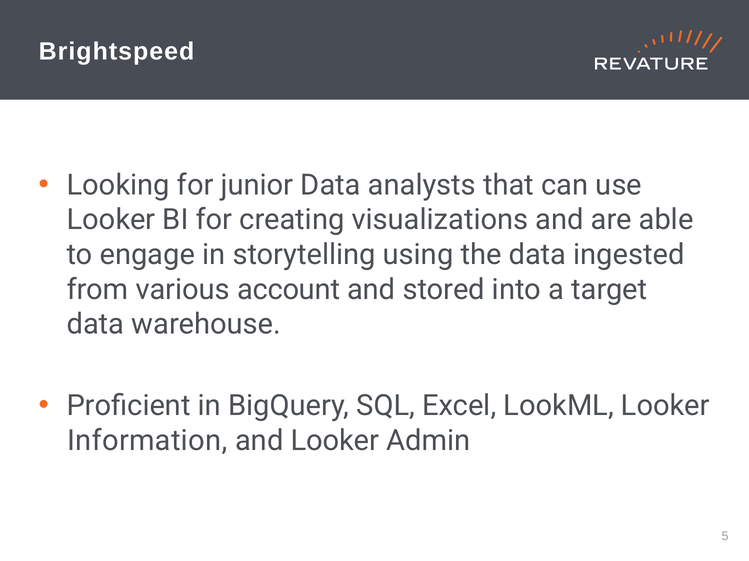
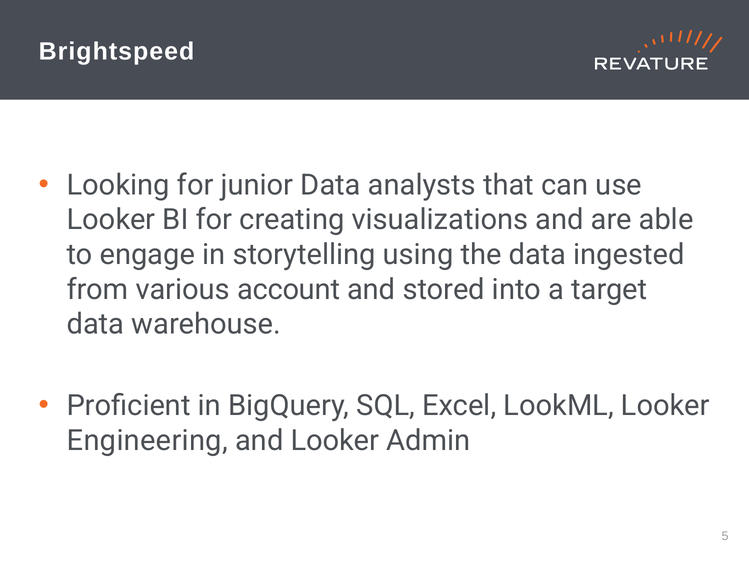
Information: Information -> Engineering (147, 441)
